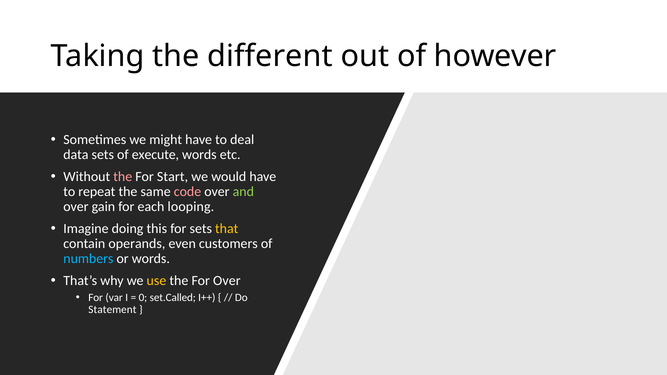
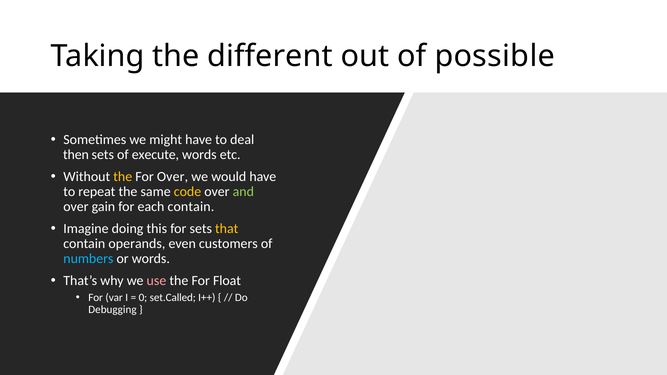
however: however -> possible (495, 56)
data: data -> then (76, 155)
the colour: pink -> yellow (123, 177)
For Start: Start -> Over (173, 177)
code colour: pink -> yellow (187, 192)
each looping: looping -> contain (191, 207)
use colour: yellow -> pink (156, 281)
For Over: Over -> Float (227, 281)
Statement: Statement -> Debugging (112, 310)
